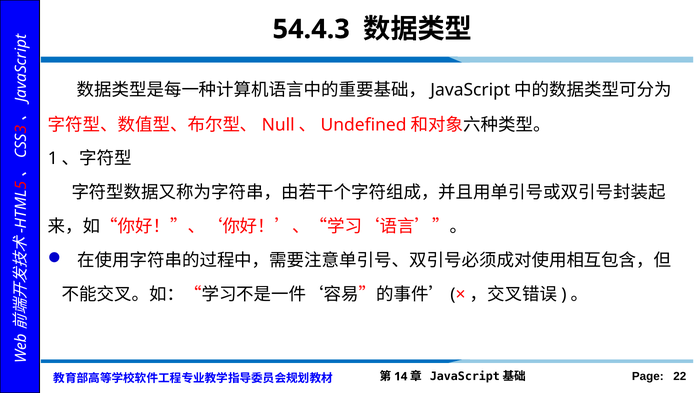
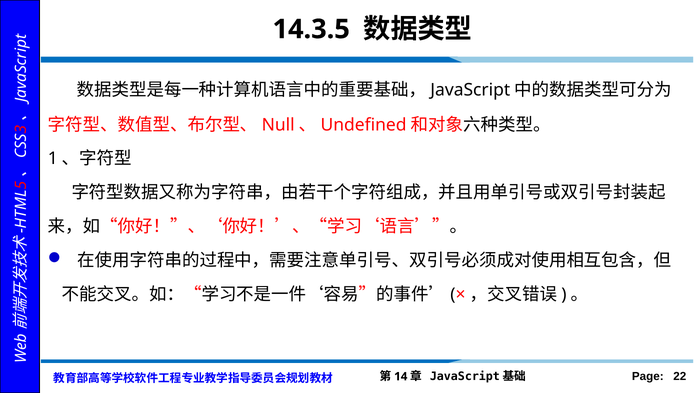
54.4.3: 54.4.3 -> 14.3.5 (311, 29)
